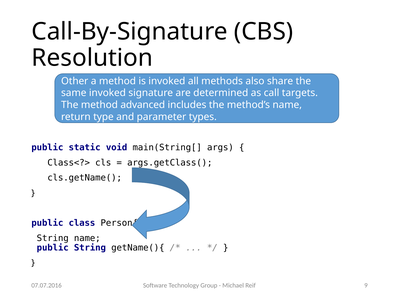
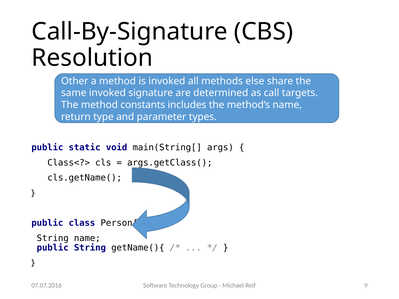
also: also -> else (255, 81)
advanced: advanced -> constants (143, 105)
